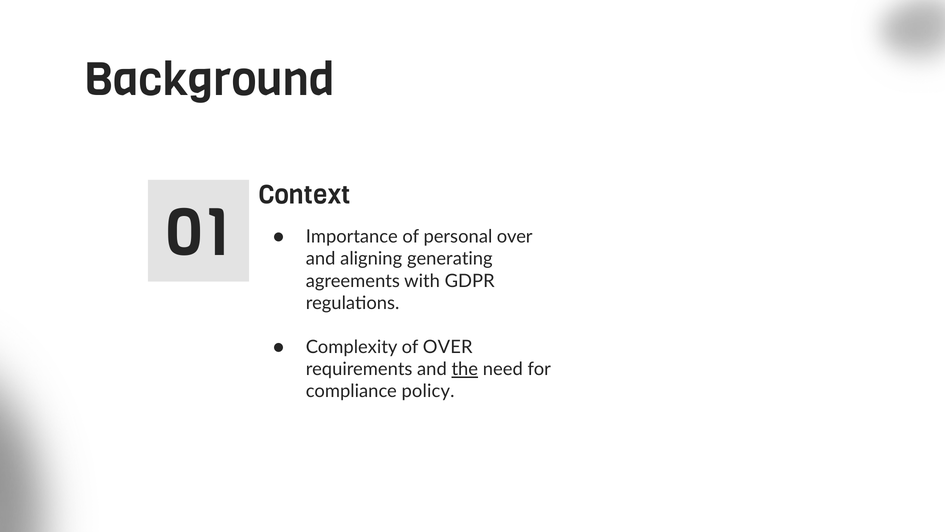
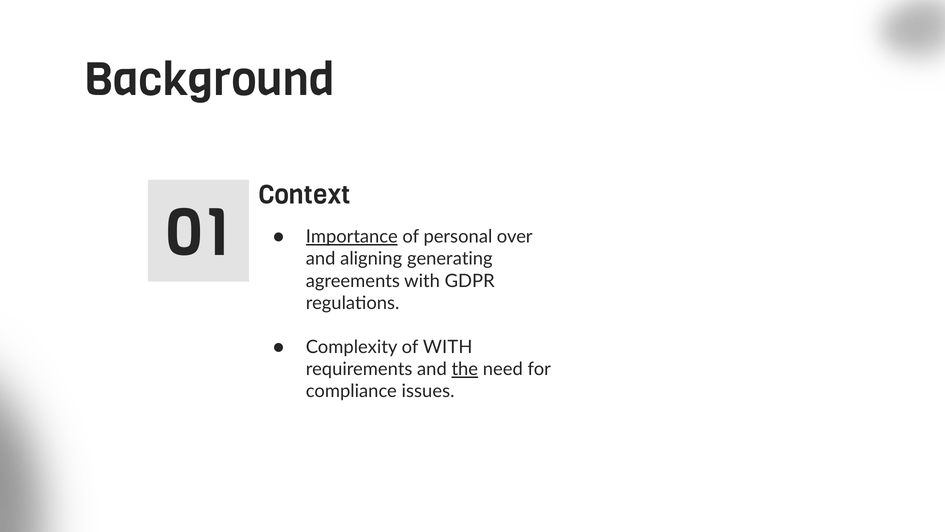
Importance underline: none -> present (352, 237)
of OVER: OVER -> WITH (448, 347)
policy: policy -> issues (428, 391)
